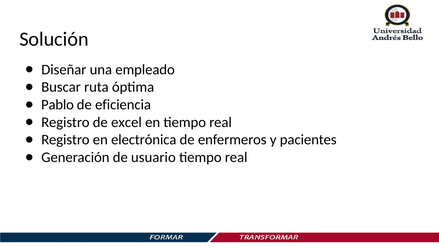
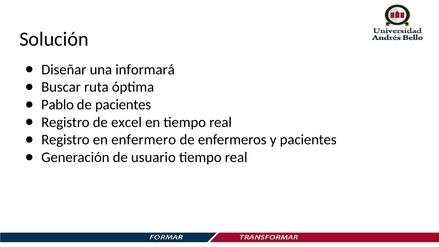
empleado: empleado -> informará (145, 70)
de eficiencia: eficiencia -> pacientes (123, 105)
electrónica: electrónica -> enfermero (144, 140)
